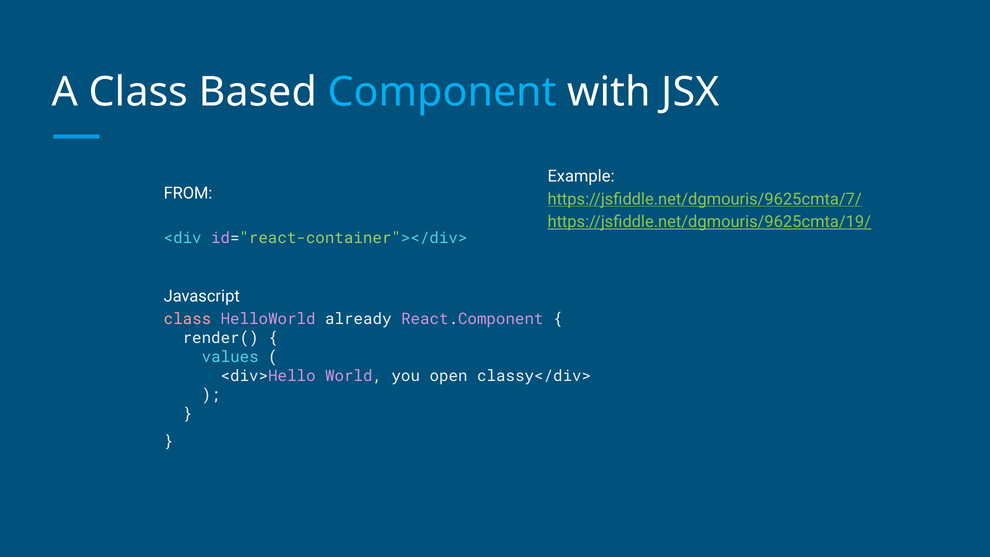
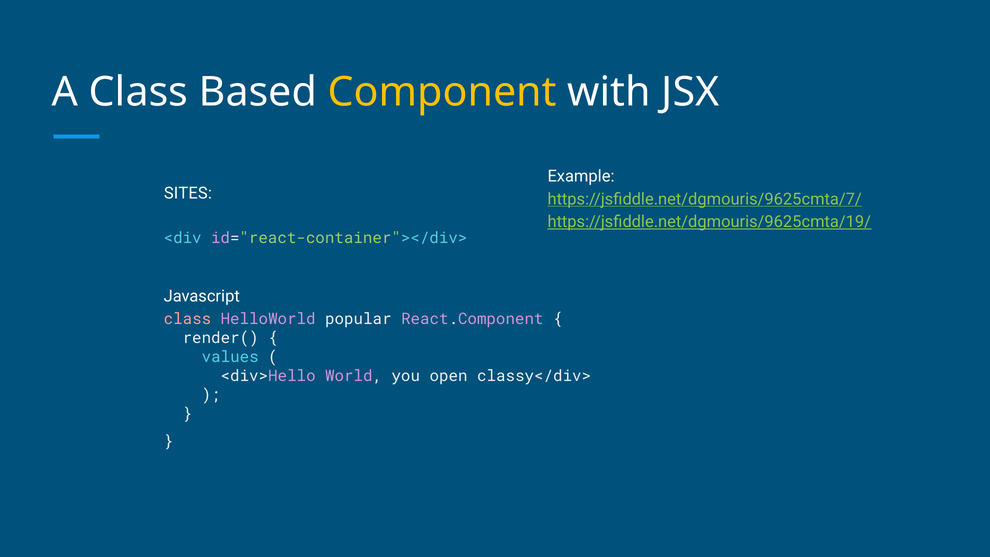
Component colour: light blue -> yellow (442, 92)
FROM: FROM -> SITES (188, 193)
already: already -> popular (358, 319)
